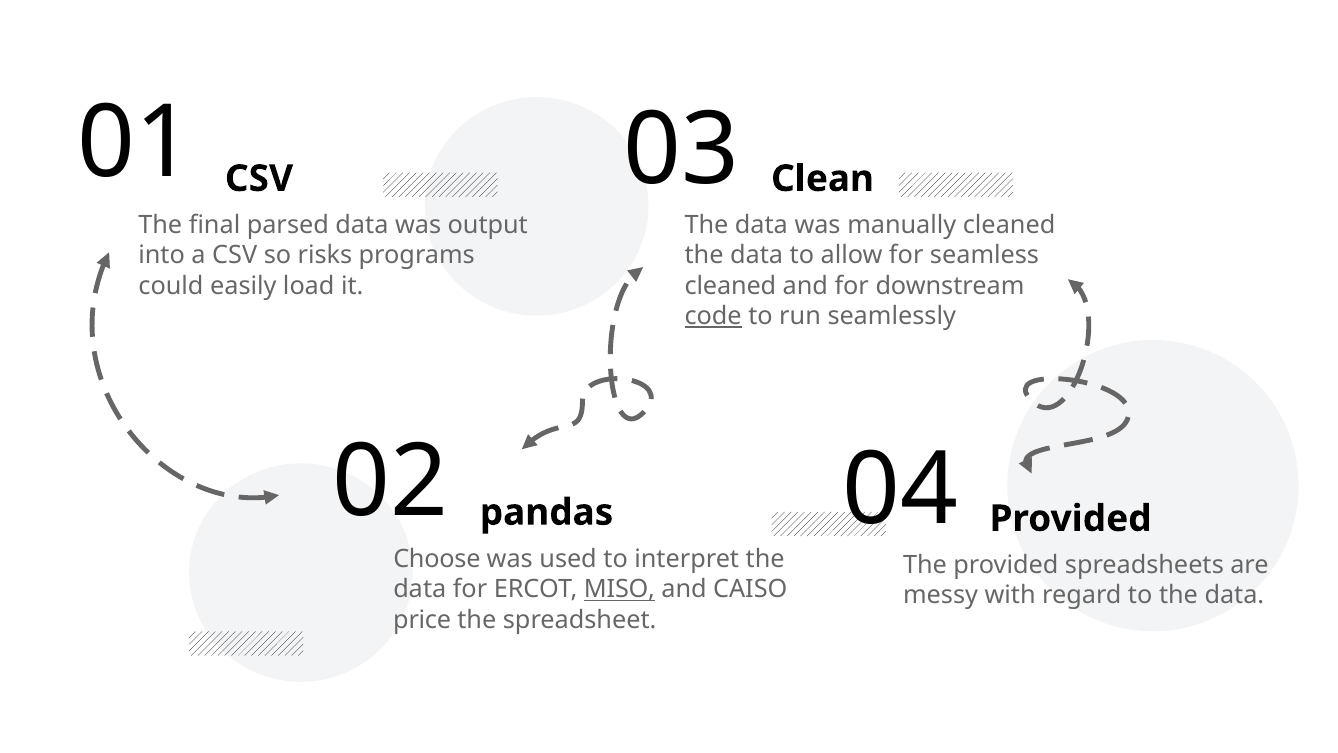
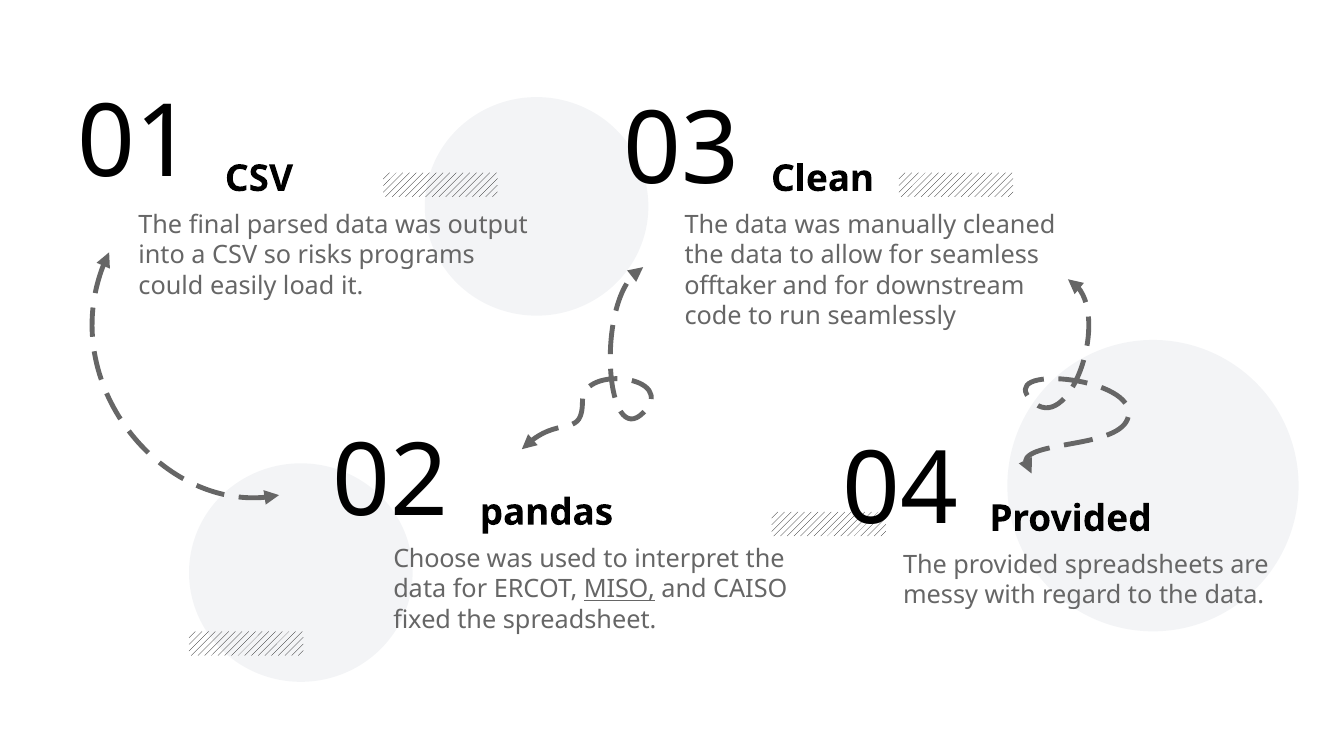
cleaned: cleaned -> offtaker (731, 286)
code underline: present -> none (713, 316)
price: price -> fixed (422, 619)
